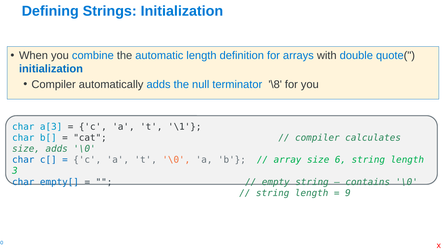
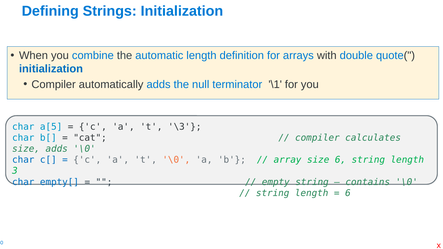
\8: \8 -> \1 (275, 85)
a[3: a[3 -> a[5 (51, 127)
\1: \1 -> \3 (185, 127)
9: 9 -> 6 (348, 193)
